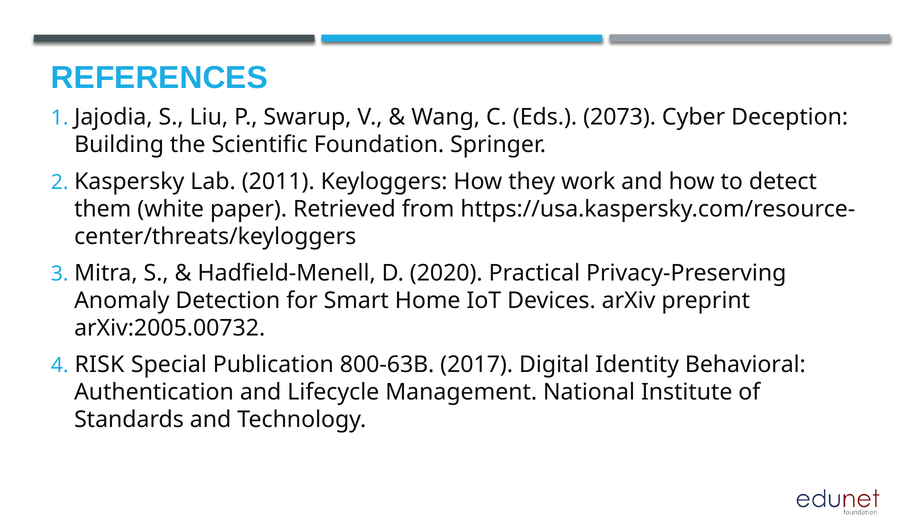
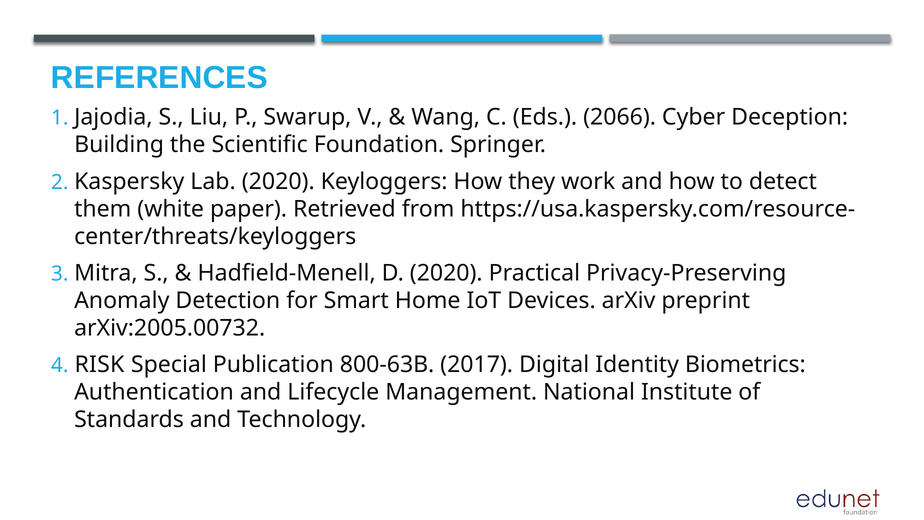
2073: 2073 -> 2066 (620, 117)
Lab 2011: 2011 -> 2020 (278, 181)
Behavioral: Behavioral -> Biometrics (745, 365)
